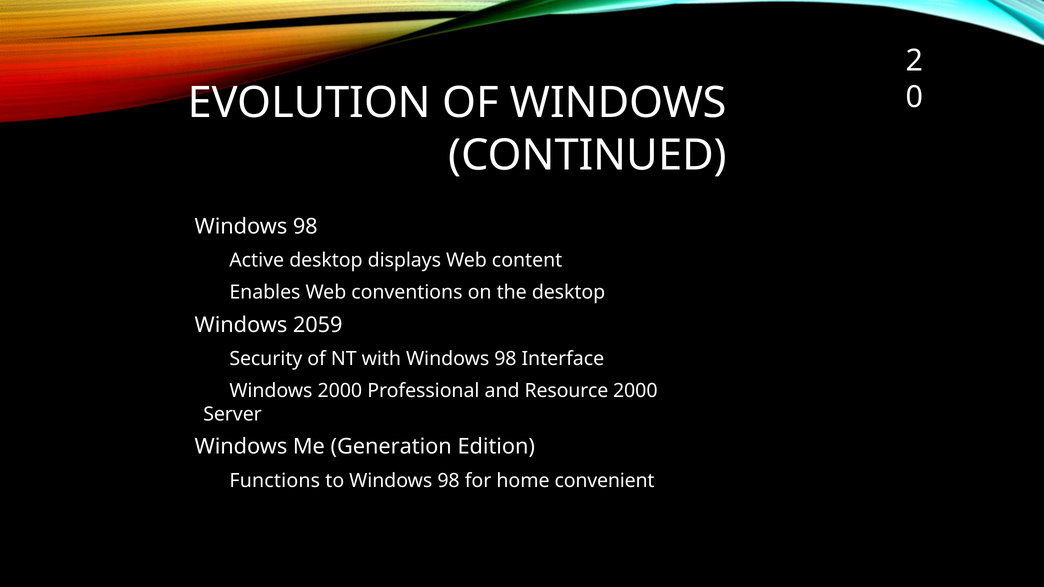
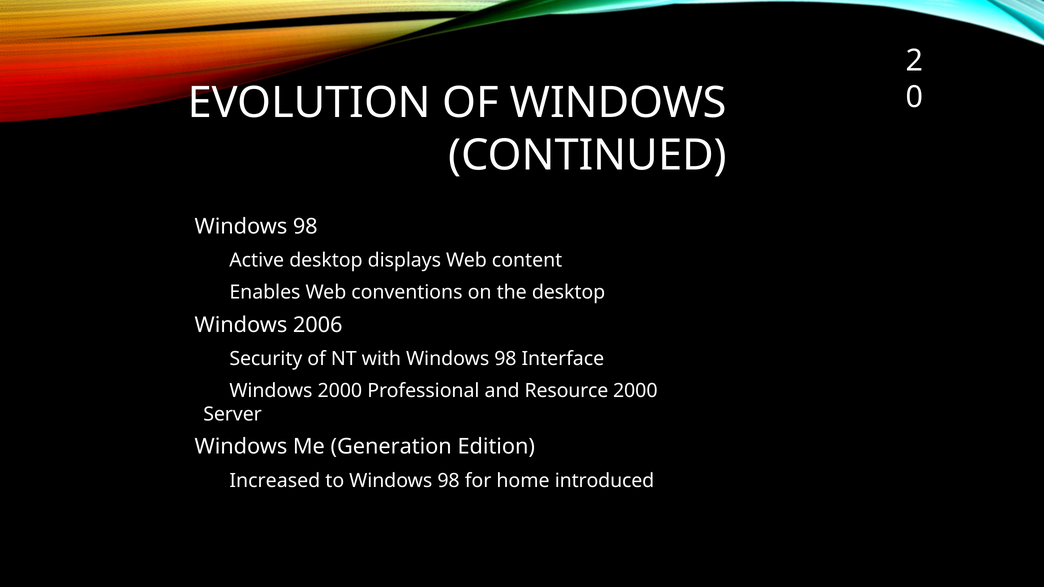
2059: 2059 -> 2006 (318, 325)
Functions: Functions -> Increased (275, 481)
convenient: convenient -> introduced (605, 481)
